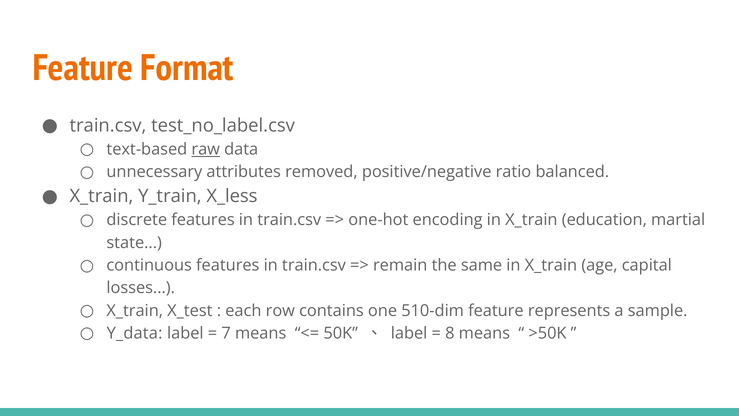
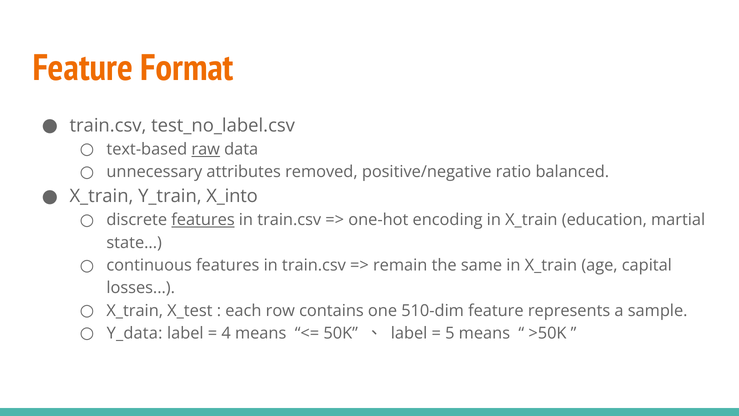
X_less: X_less -> X_into (232, 196)
features underline: none -> present (203, 220)
7: 7 -> 4 (226, 333)
8: 8 -> 5 (450, 333)
